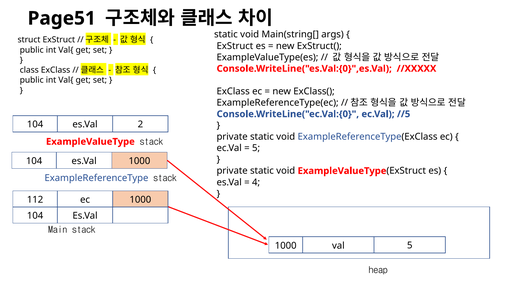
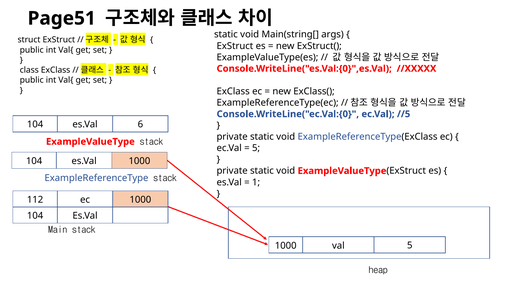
2: 2 -> 6 (140, 125)
4: 4 -> 1 (256, 183)
